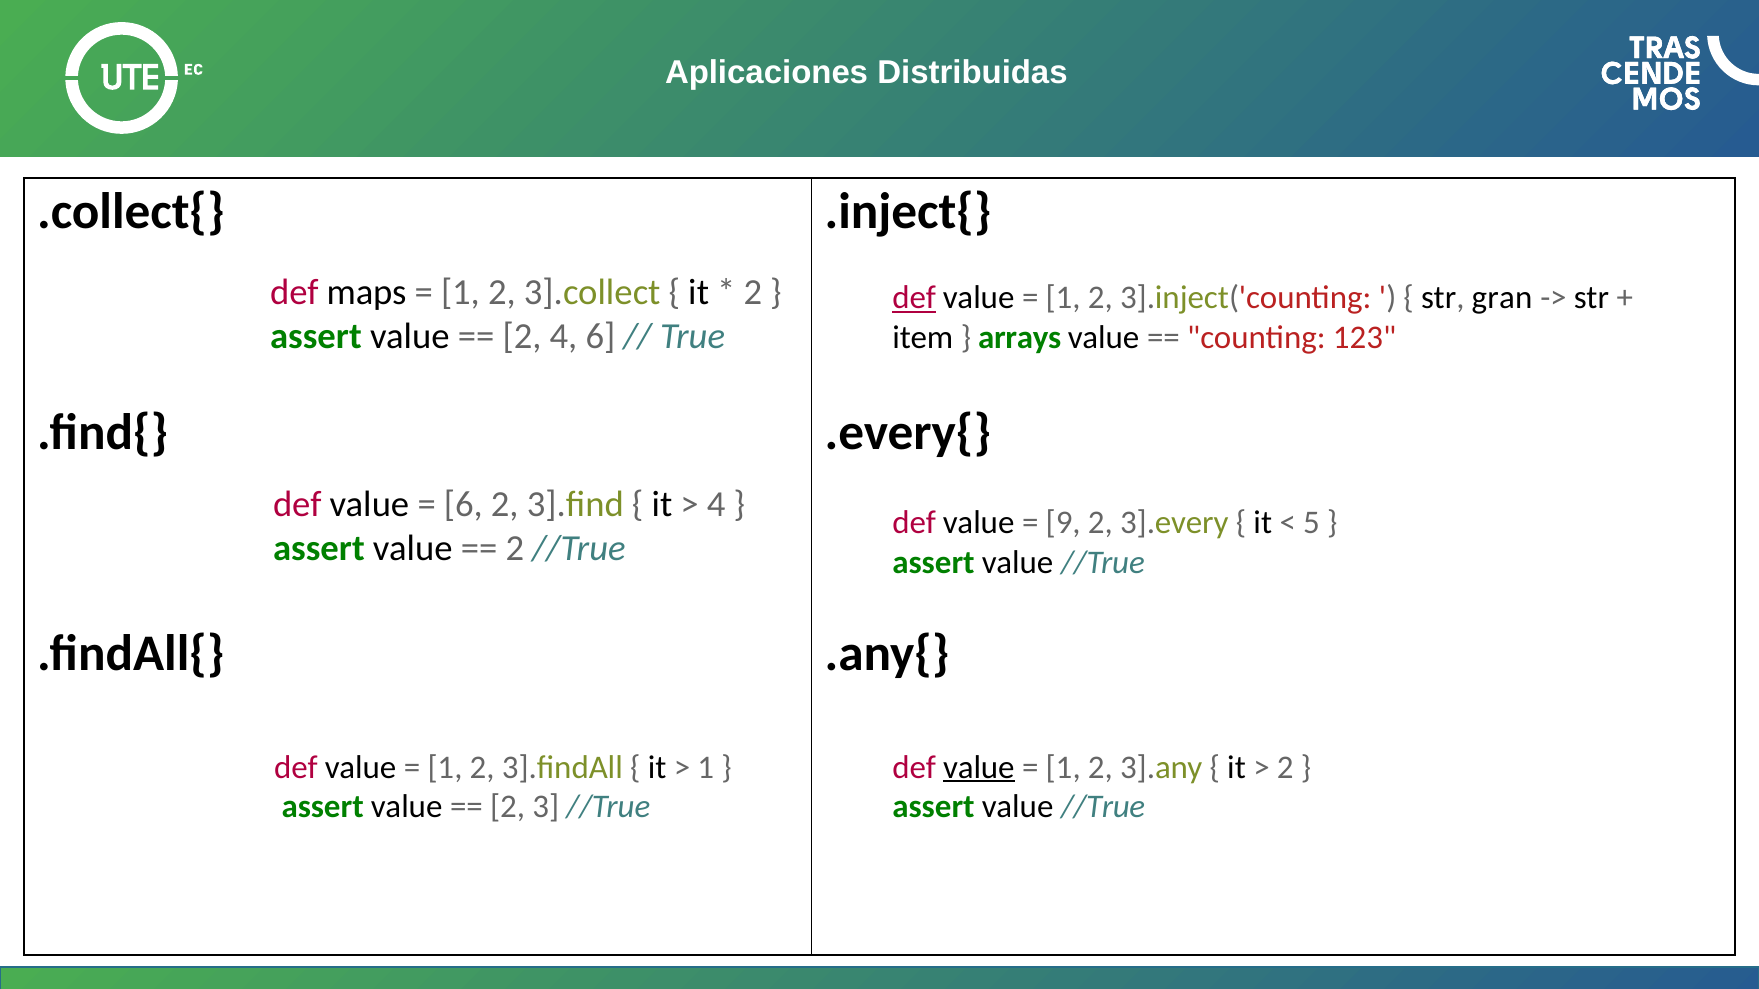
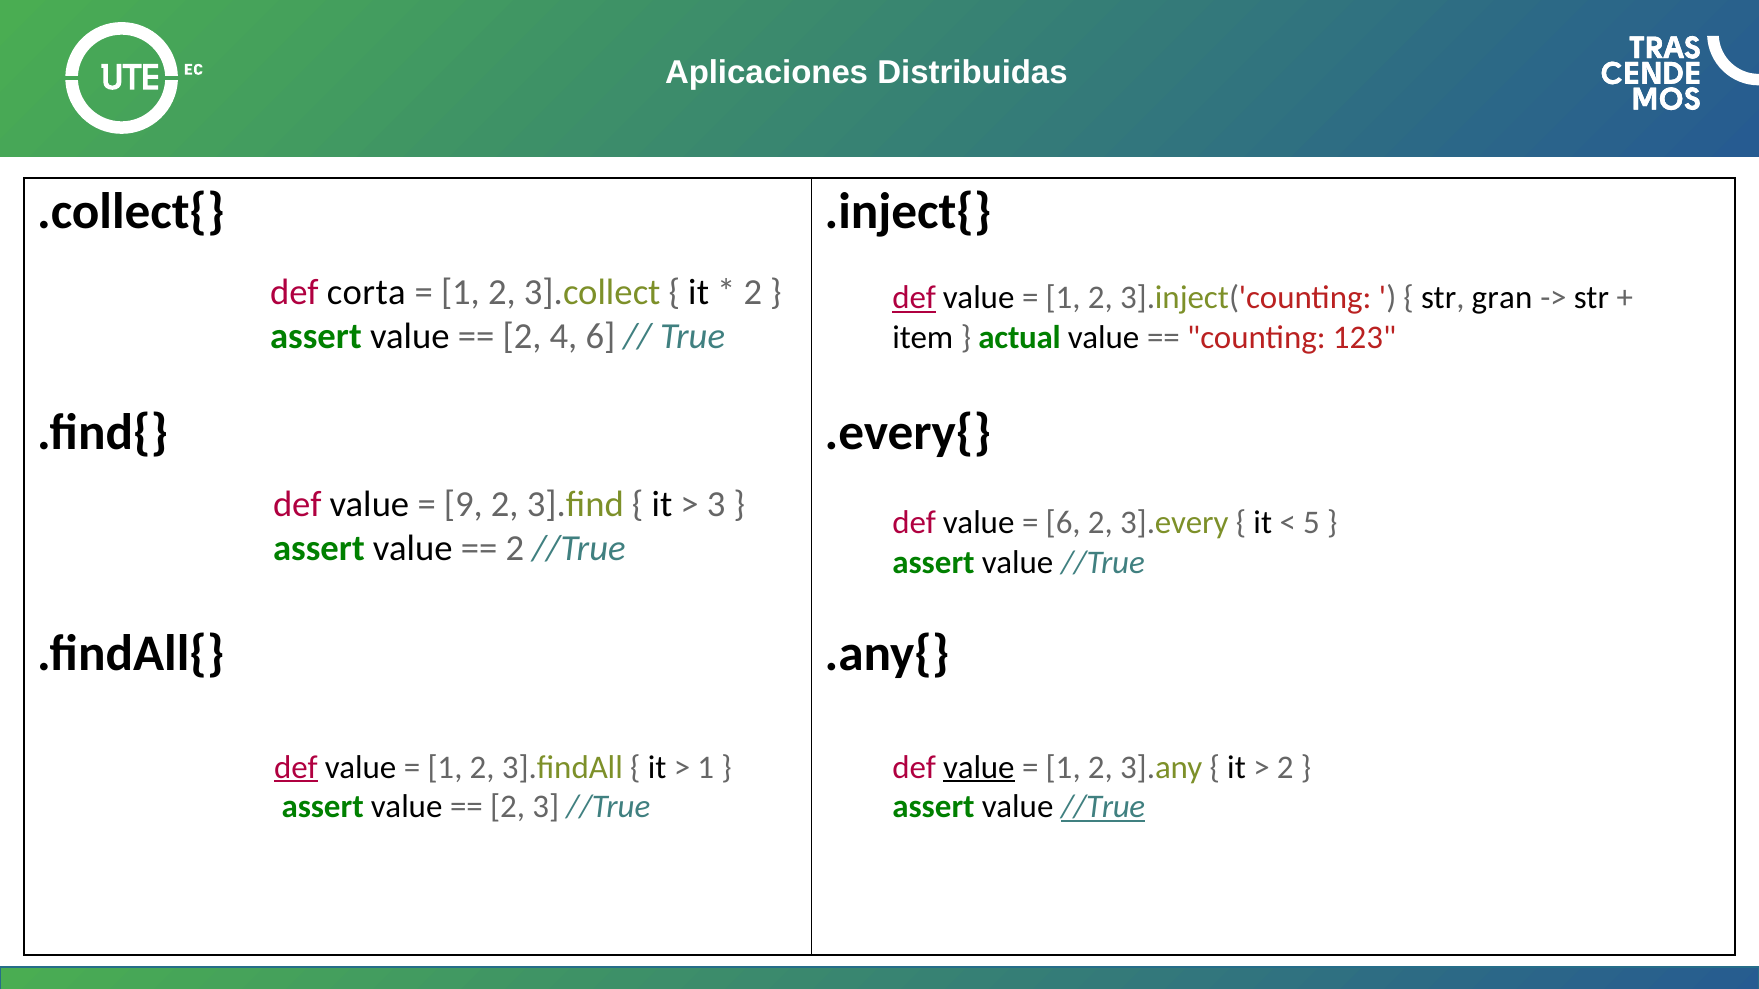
maps: maps -> corta (366, 293)
arrays: arrays -> actual (1020, 338)
6: 6 -> 9 (463, 505)
4: 4 -> 3 (716, 505)
9: 9 -> 6 (1063, 523)
def underline: none -> present (296, 767)
//True underline: none -> present (1103, 807)
